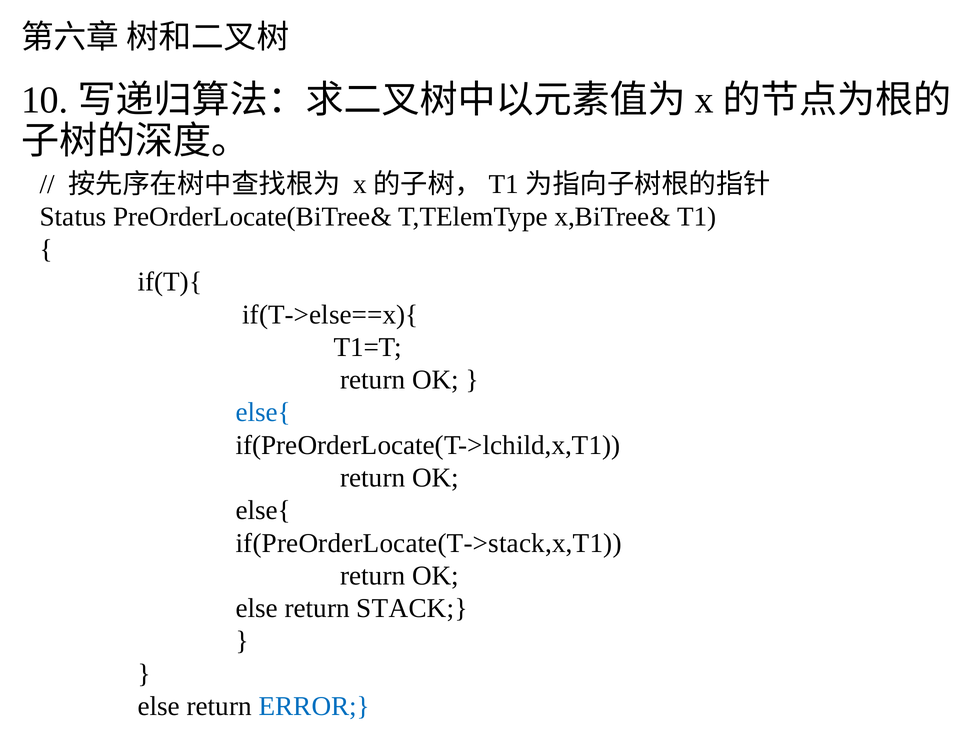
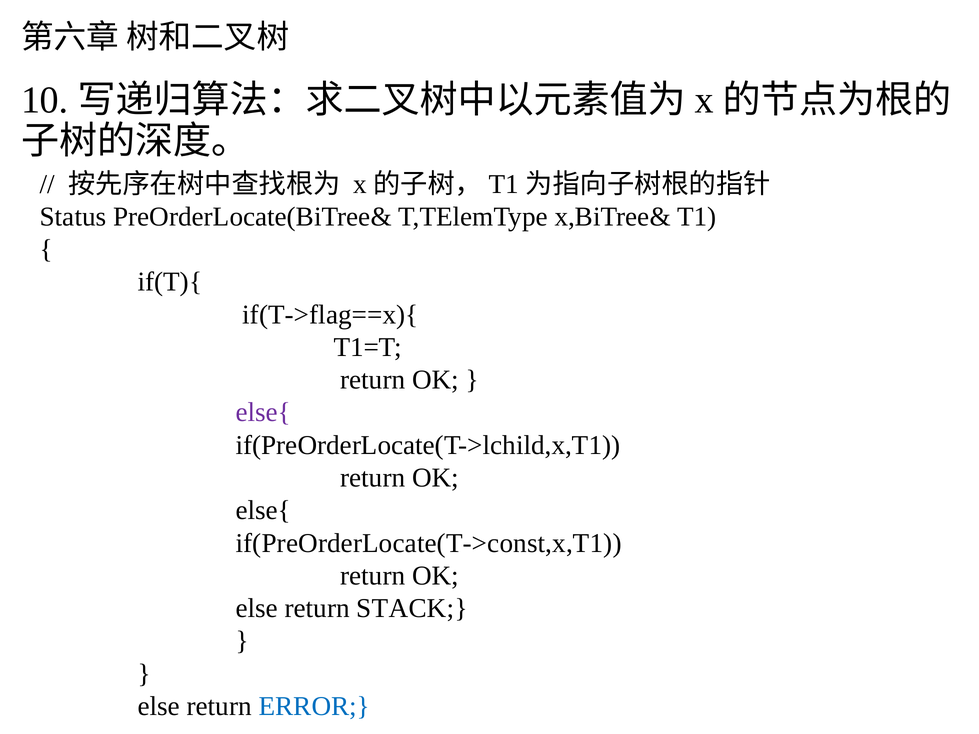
if(T->else==x){: if(T->else==x){ -> if(T->flag==x){ (330, 315)
else{ colour: blue -> purple (263, 413)
if(PreOrderLocate(T->stack,x,T1: if(PreOrderLocate(T->stack,x,T1 -> if(PreOrderLocate(T->const,x,T1 (429, 543)
